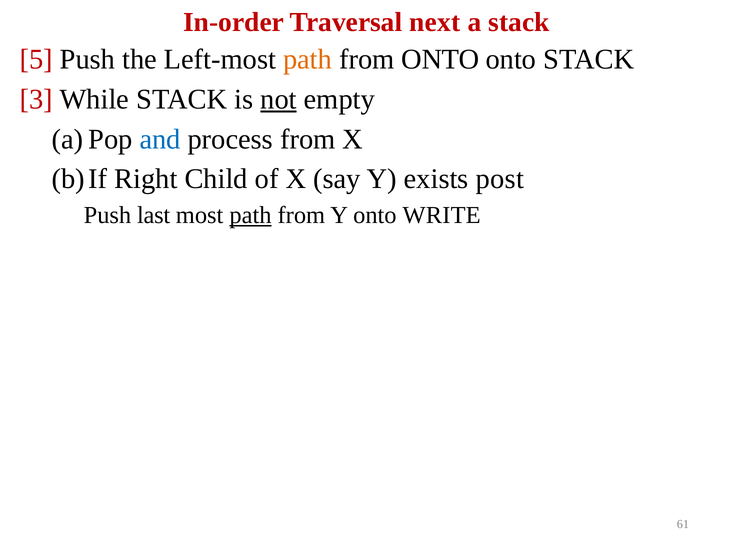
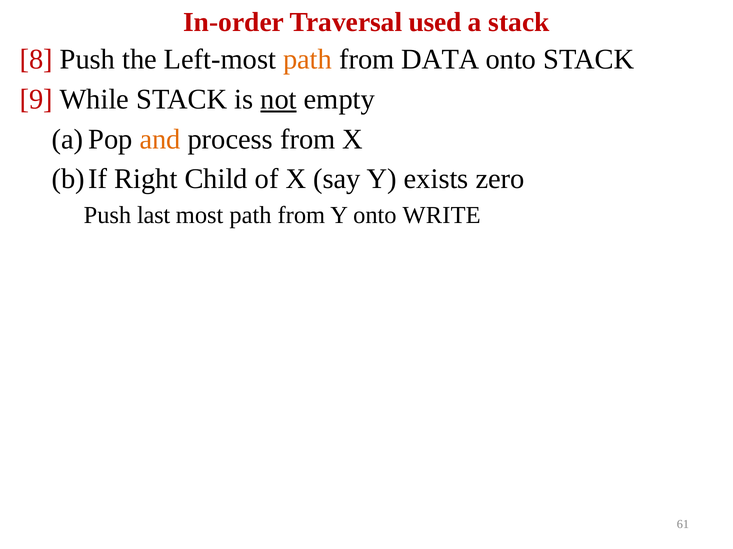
next: next -> used (435, 22)
5: 5 -> 8 (36, 59)
from ONTO: ONTO -> DATA (440, 59)
3: 3 -> 9 (36, 99)
and colour: blue -> orange (160, 139)
post: post -> zero (500, 179)
path underline: present -> none (250, 216)
